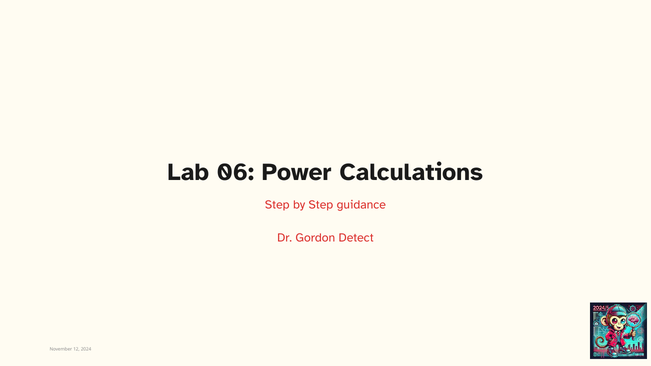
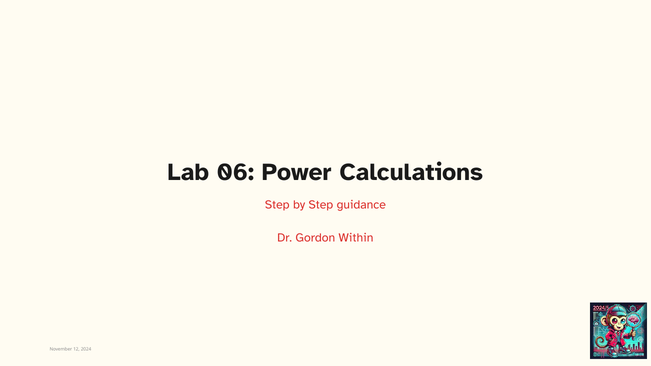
Detect: Detect -> Within (356, 238)
